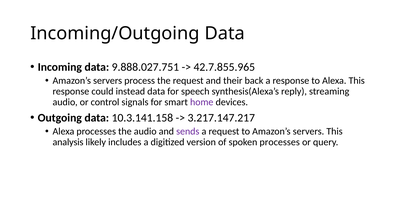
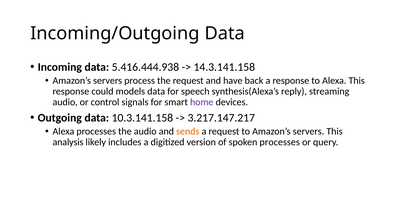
9.888.027.751: 9.888.027.751 -> 5.416.444.938 (145, 67)
42.7.855.965: 42.7.855.965 -> 14.3.141.158 (224, 67)
their: their -> have (233, 81)
instead: instead -> models (130, 91)
sends colour: purple -> orange (188, 132)
